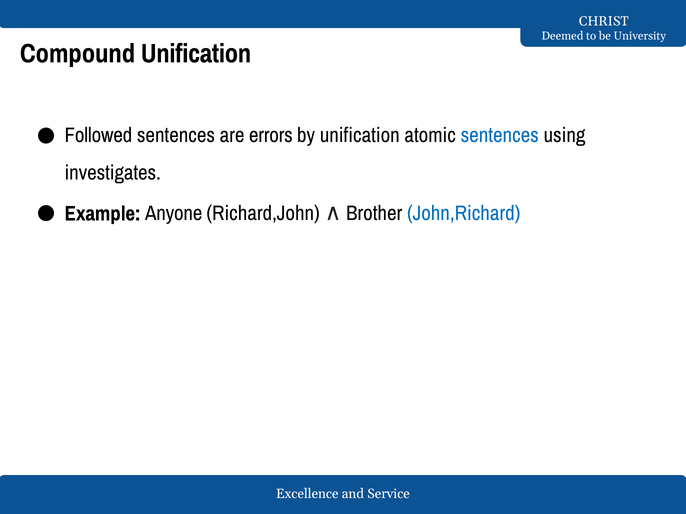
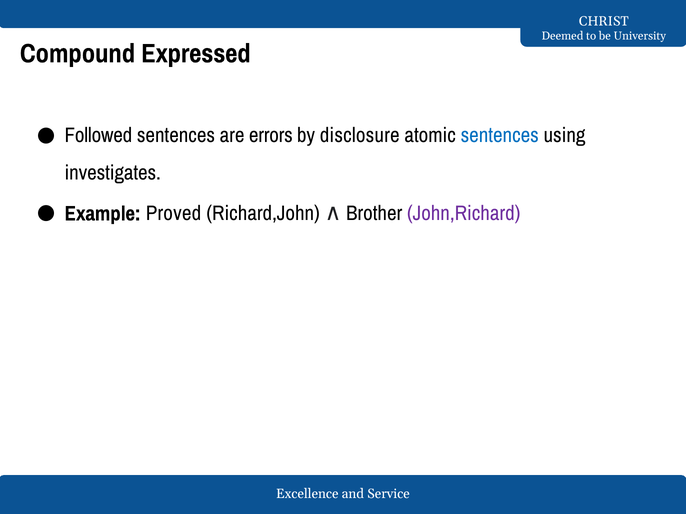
Compound Unification: Unification -> Expressed (196, 54)
by unification: unification -> disclosure (360, 135)
Anyone: Anyone -> Proved (174, 214)
John,Richard colour: blue -> purple (464, 214)
